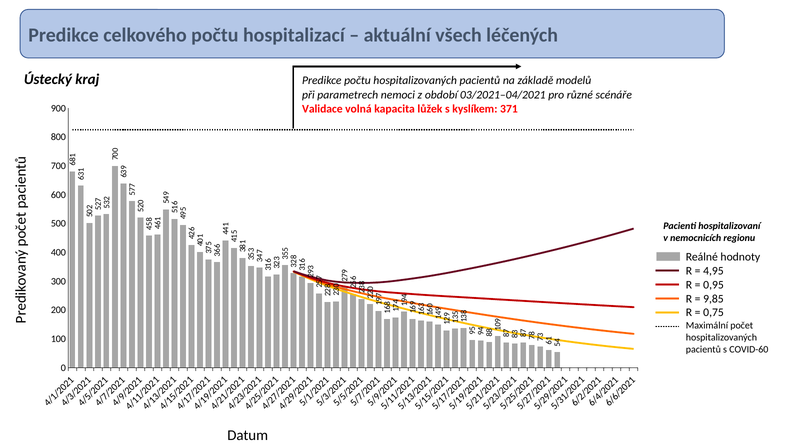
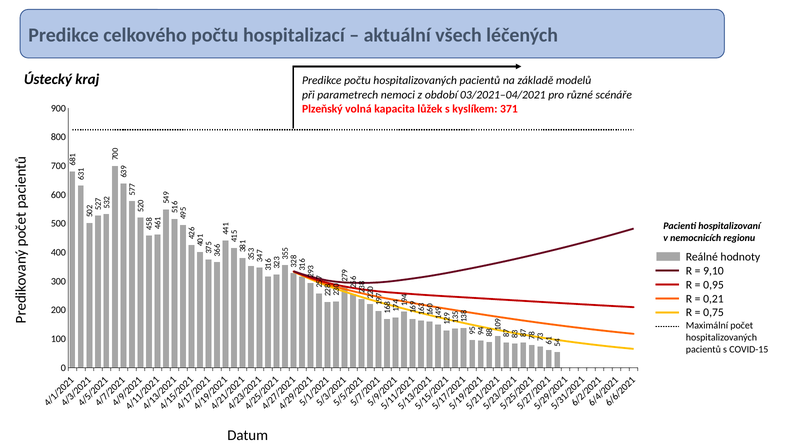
Validace: Validace -> Plzeňský (322, 109)
4,95: 4,95 -> 9,10 (713, 271)
9,85: 9,85 -> 0,21 (713, 299)
COVID-60: COVID-60 -> COVID-15 (749, 349)
